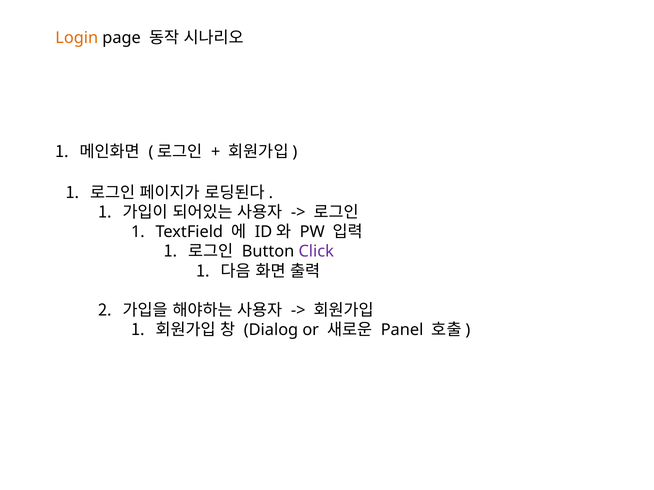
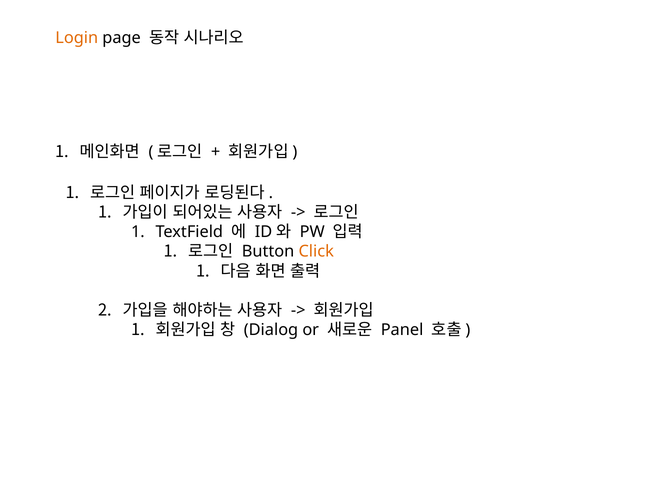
Click colour: purple -> orange (316, 252)
